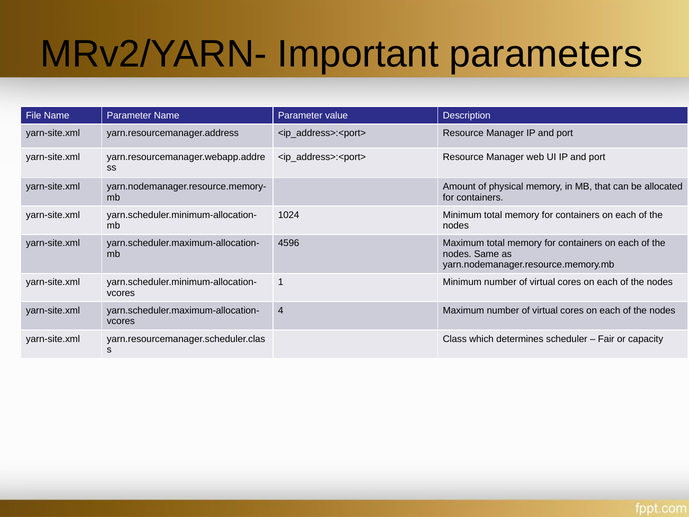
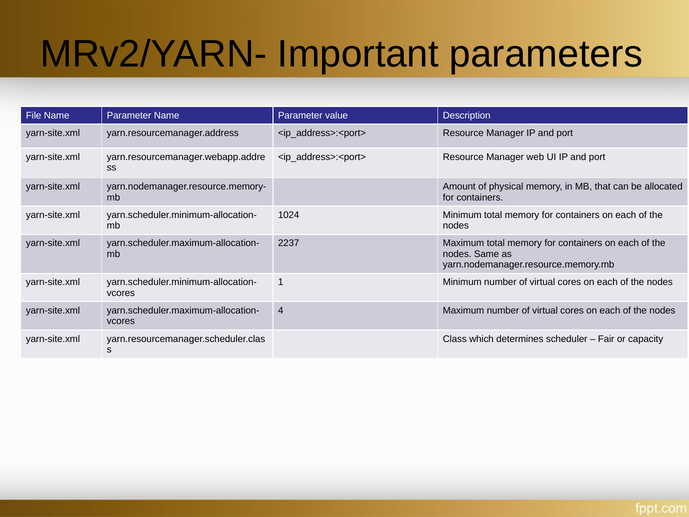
4596: 4596 -> 2237 (289, 243)
